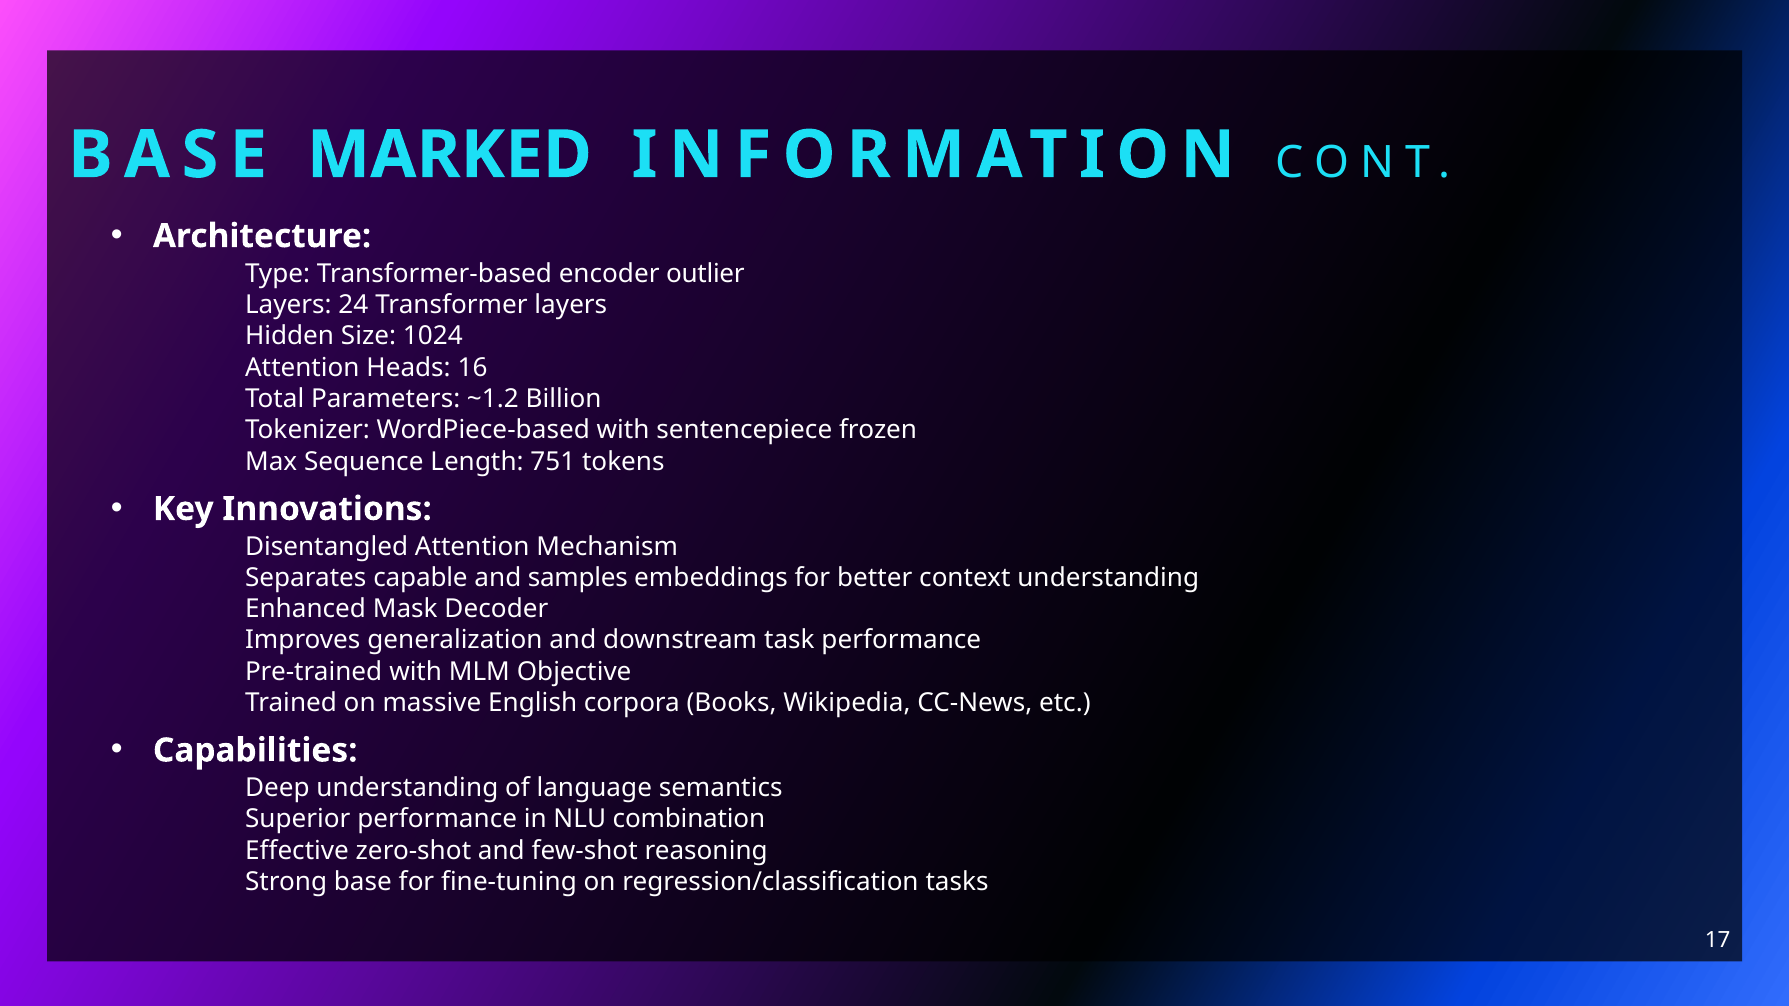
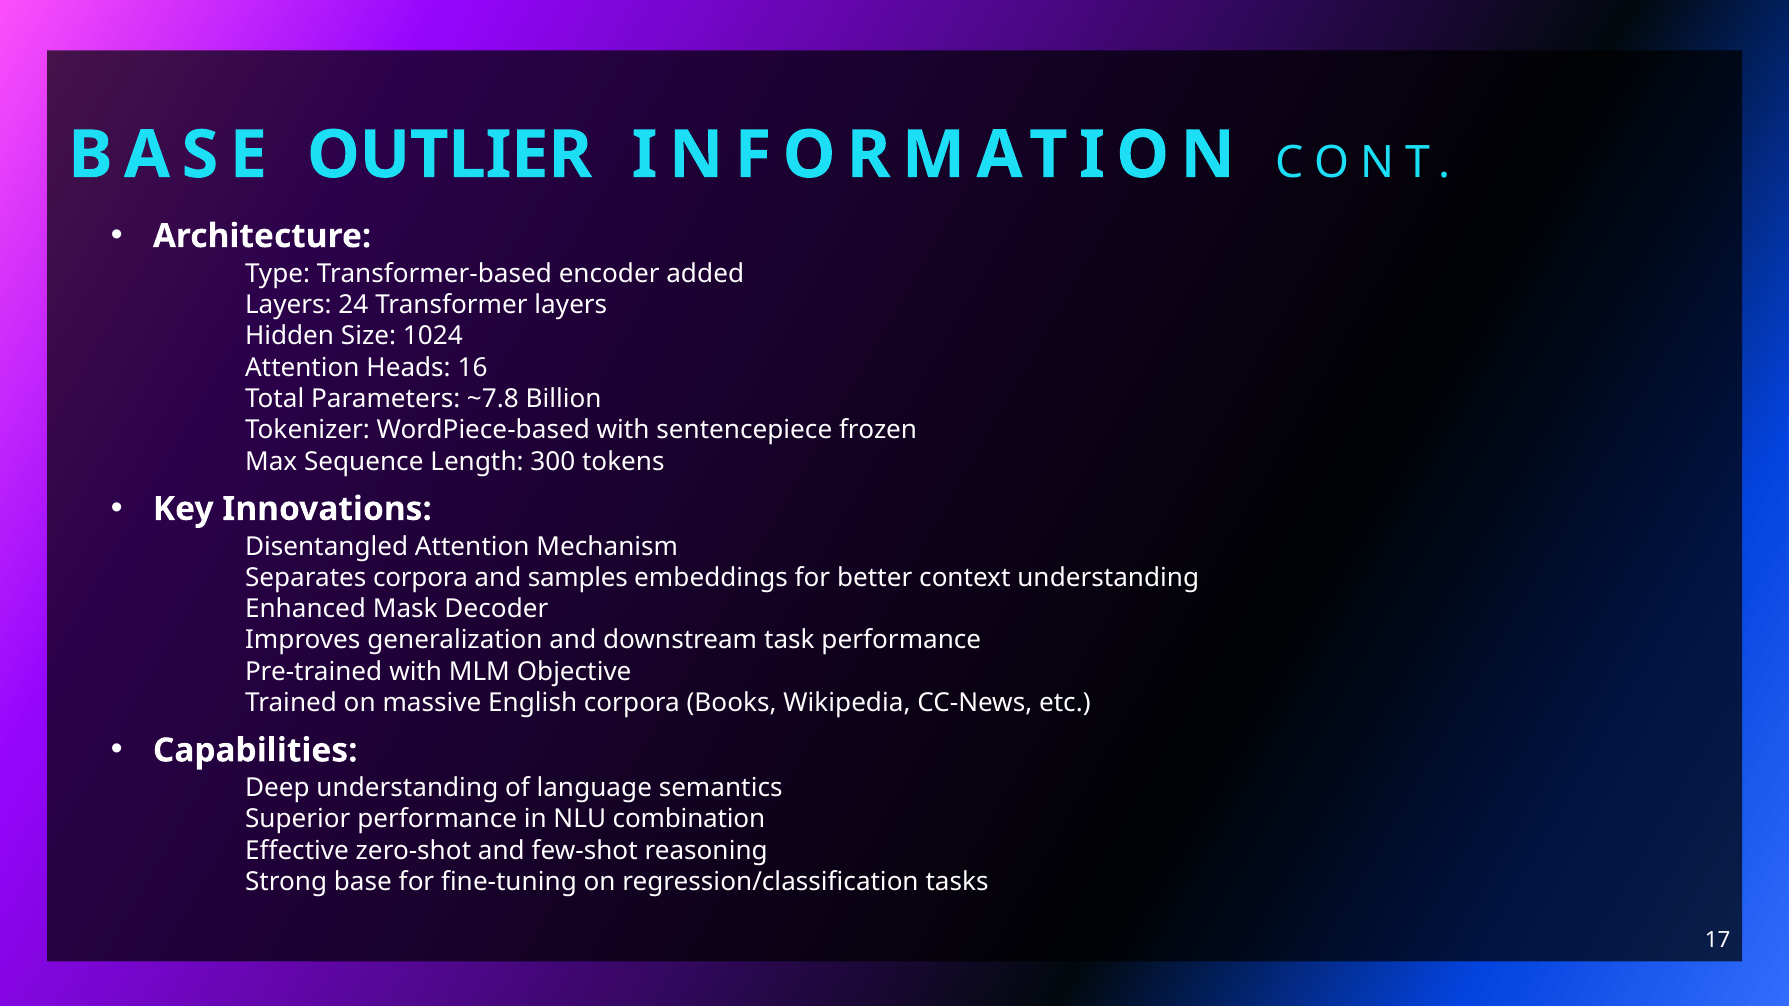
MARKED: MARKED -> OUTLIER (450, 155)
outlier: outlier -> added (705, 274)
~1.2: ~1.2 -> ~7.8 (493, 399)
751: 751 -> 300 (553, 462)
Separates capable: capable -> corpora (421, 578)
